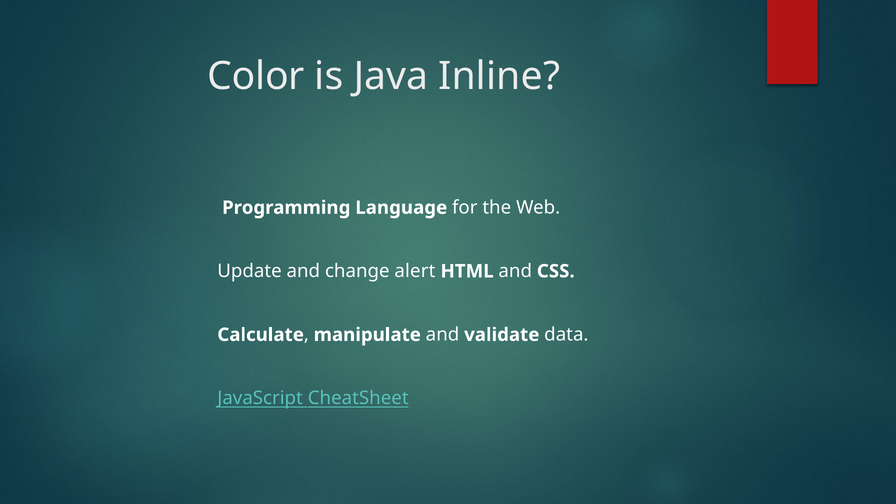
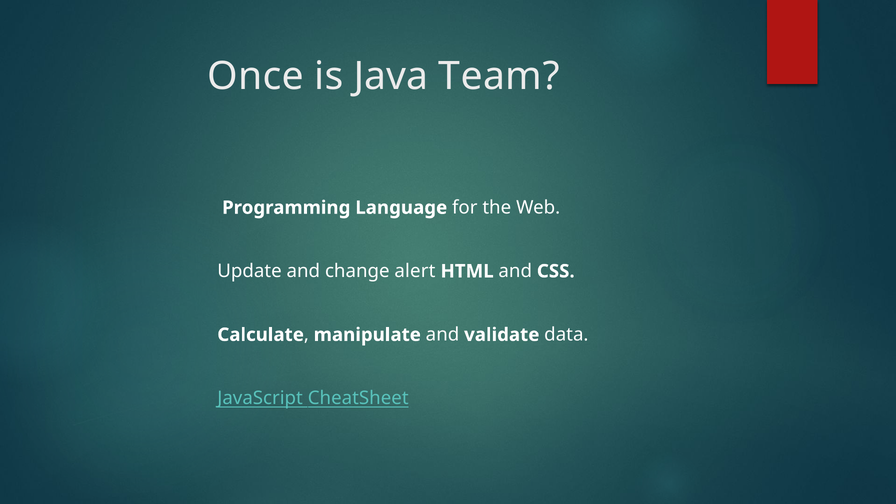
Color: Color -> Once (256, 76)
Inline: Inline -> Team (499, 76)
